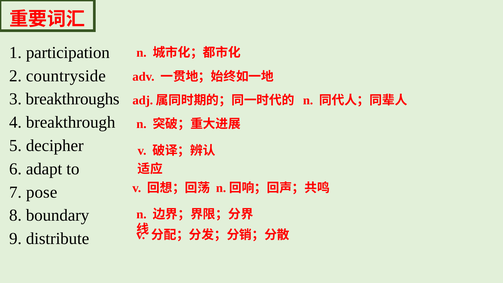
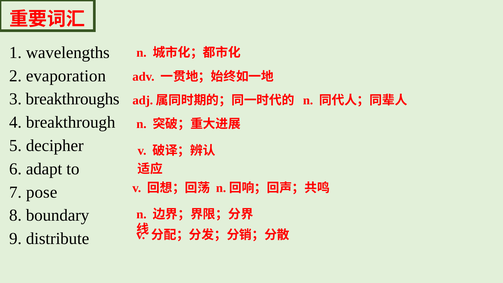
participation: participation -> wavelengths (68, 53)
countryside: countryside -> evaporation (66, 76)
